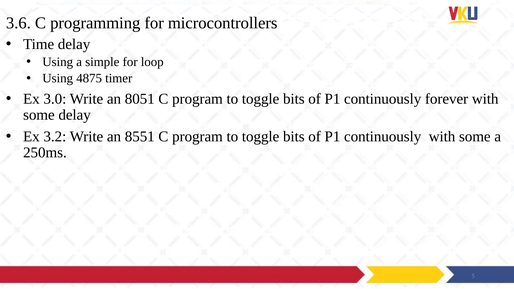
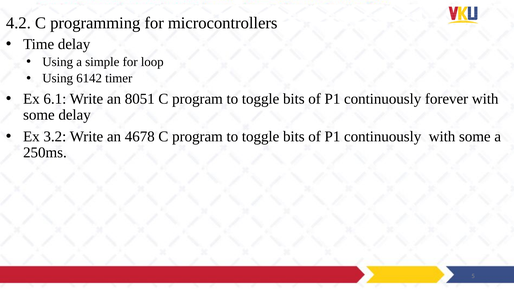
3.6: 3.6 -> 4.2 (18, 23)
4875: 4875 -> 6142 (89, 78)
3.0: 3.0 -> 6.1 (55, 99)
8551: 8551 -> 4678 (140, 137)
